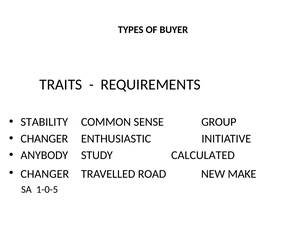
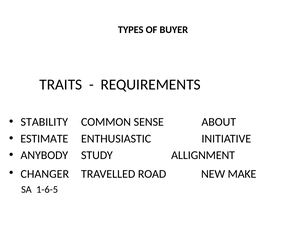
GROUP: GROUP -> ABOUT (219, 122)
CHANGER: CHANGER -> ESTIMATE (44, 139)
CALCULATED: CALCULATED -> ALLIGNMENT (203, 156)
1-0-5: 1-0-5 -> 1-6-5 (47, 190)
